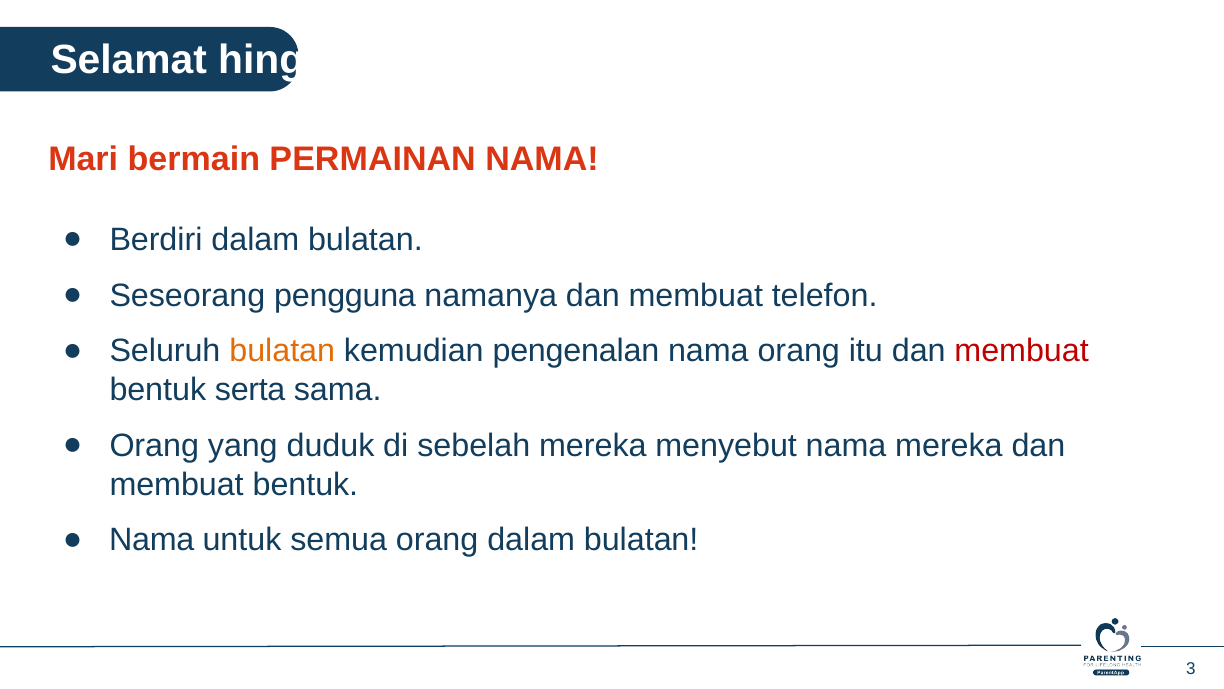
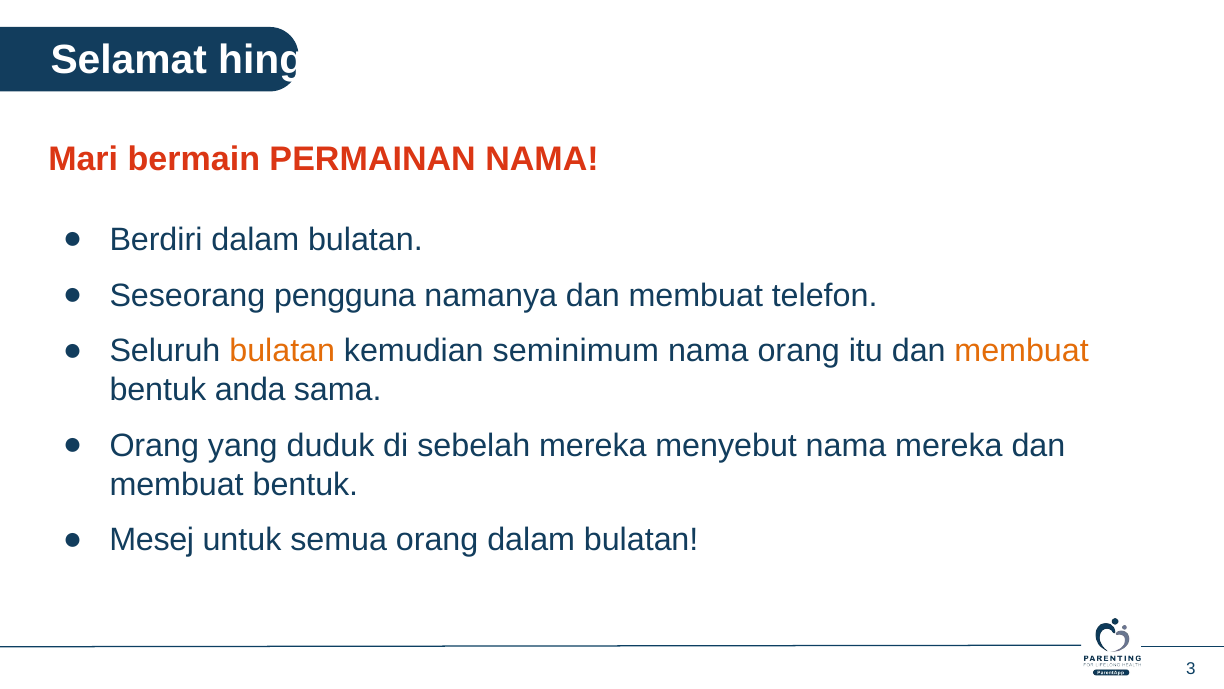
pengenalan: pengenalan -> seminimum (576, 351)
membuat colour: red -> orange (1022, 351)
serta: serta -> anda (250, 390)
Nama: Nama -> Mesej (152, 540)
